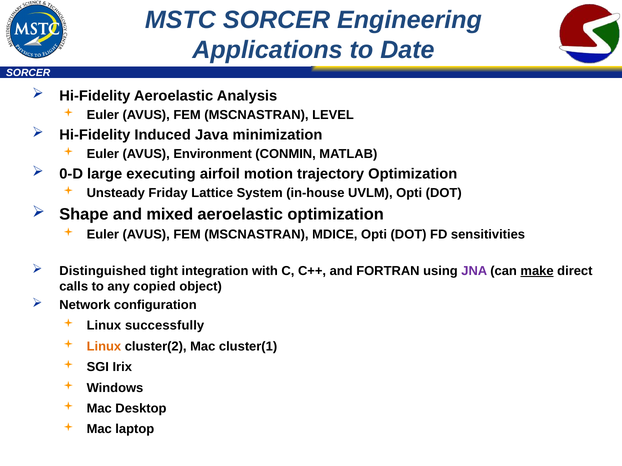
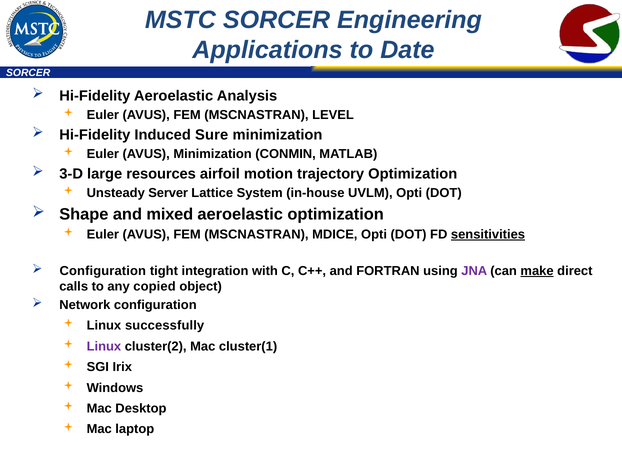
Java: Java -> Sure (212, 135)
AVUS Environment: Environment -> Minimization (213, 154)
0-D: 0-D -> 3-D (71, 174)
executing: executing -> resources (161, 174)
Friday: Friday -> Server (168, 193)
sensitivities underline: none -> present (488, 235)
Distinguished: Distinguished -> Configuration (103, 271)
Linux colour: orange -> purple (104, 347)
